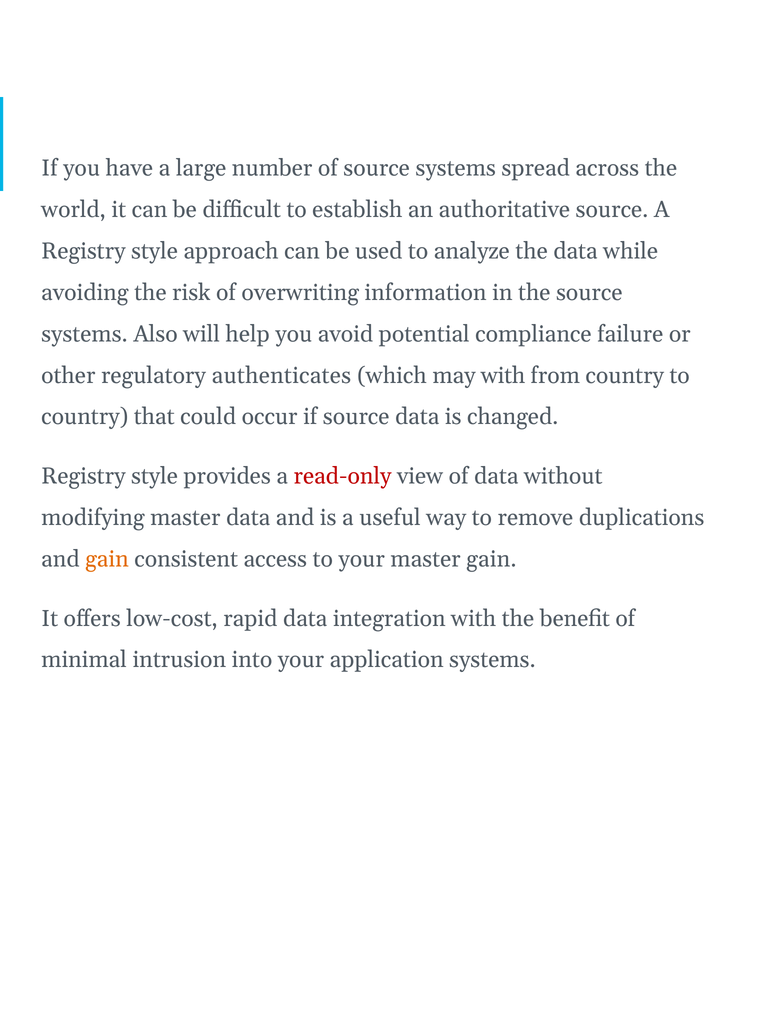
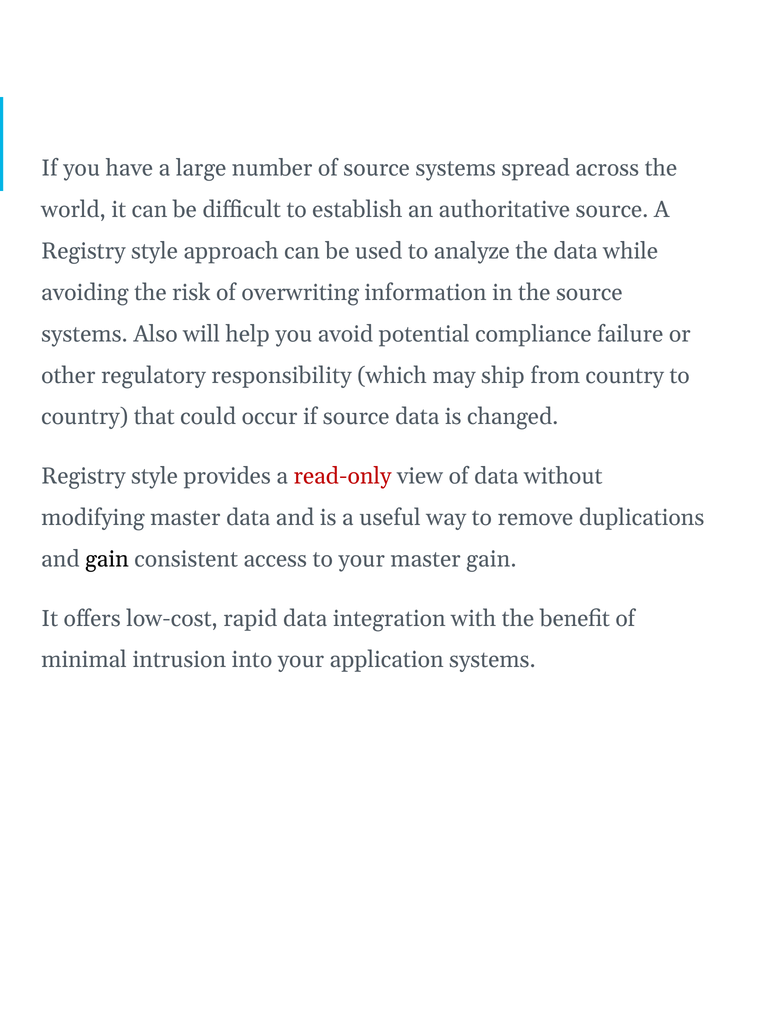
authenticates: authenticates -> responsibility (281, 376)
may with: with -> ship (503, 376)
gain colour: orange -> black (107, 559)
